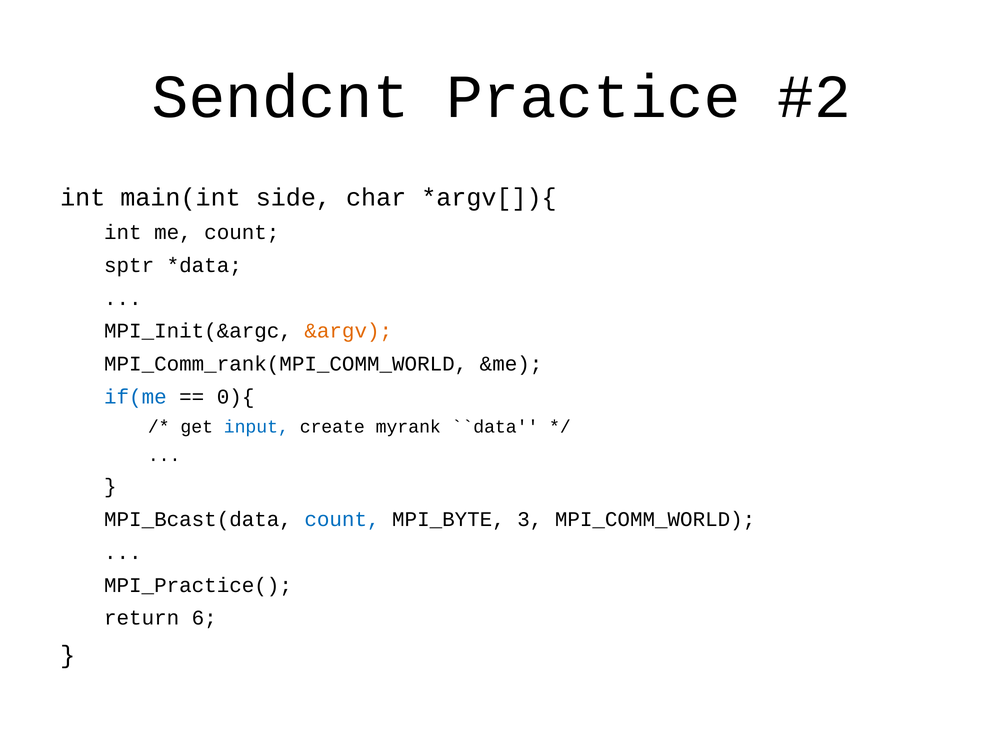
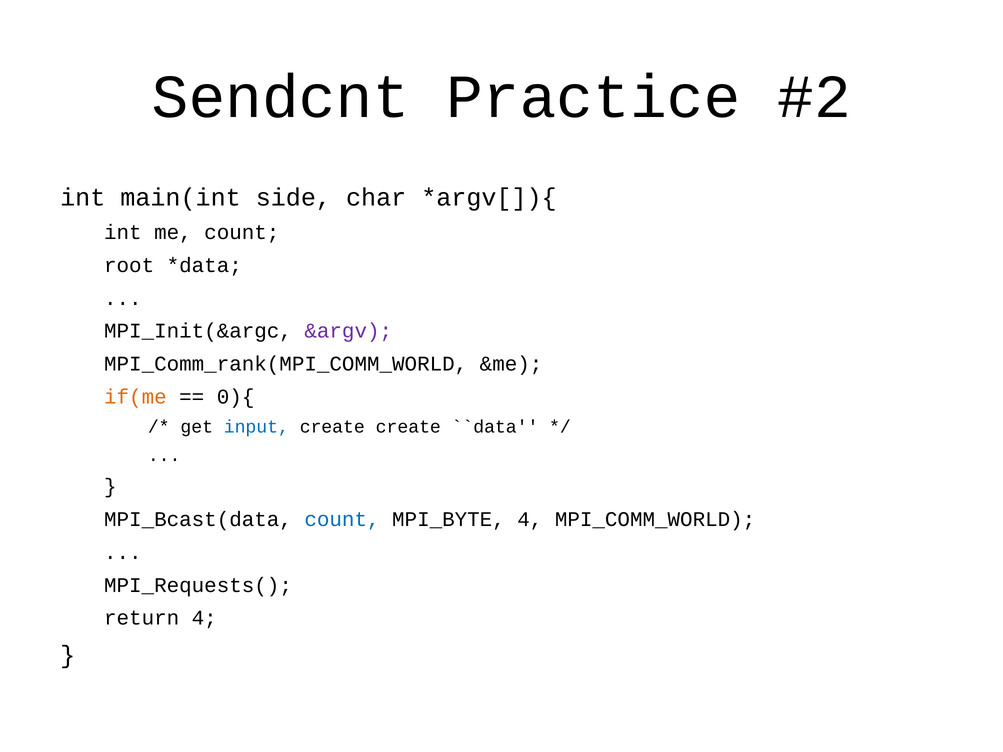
sptr: sptr -> root (129, 265)
&argv colour: orange -> purple (348, 331)
if(me colour: blue -> orange (135, 397)
create myrank: myrank -> create (408, 427)
MPI_BYTE 3: 3 -> 4 (530, 520)
MPI_Practice(: MPI_Practice( -> MPI_Requests( (198, 585)
return 6: 6 -> 4 (204, 618)
